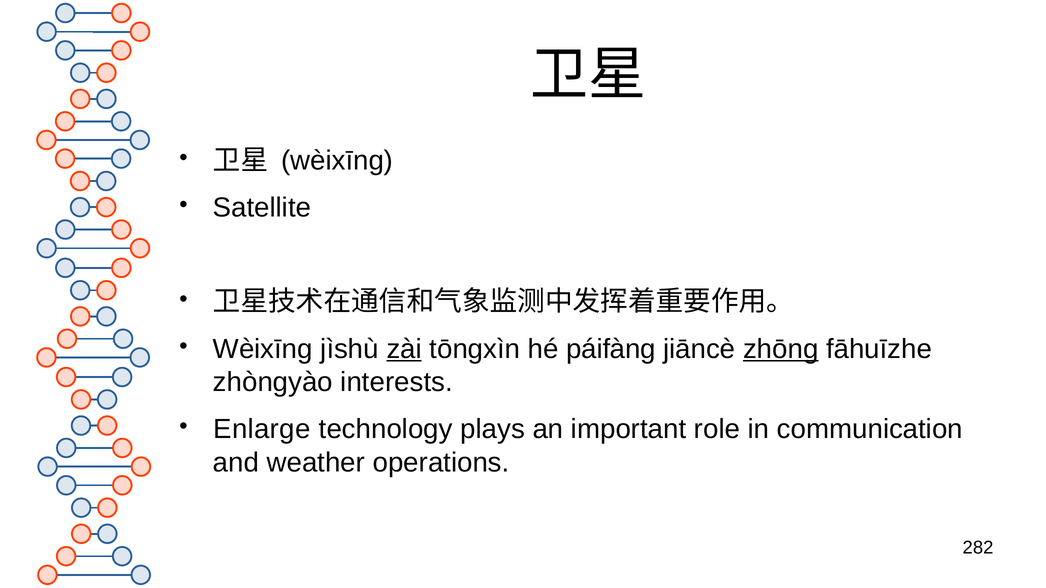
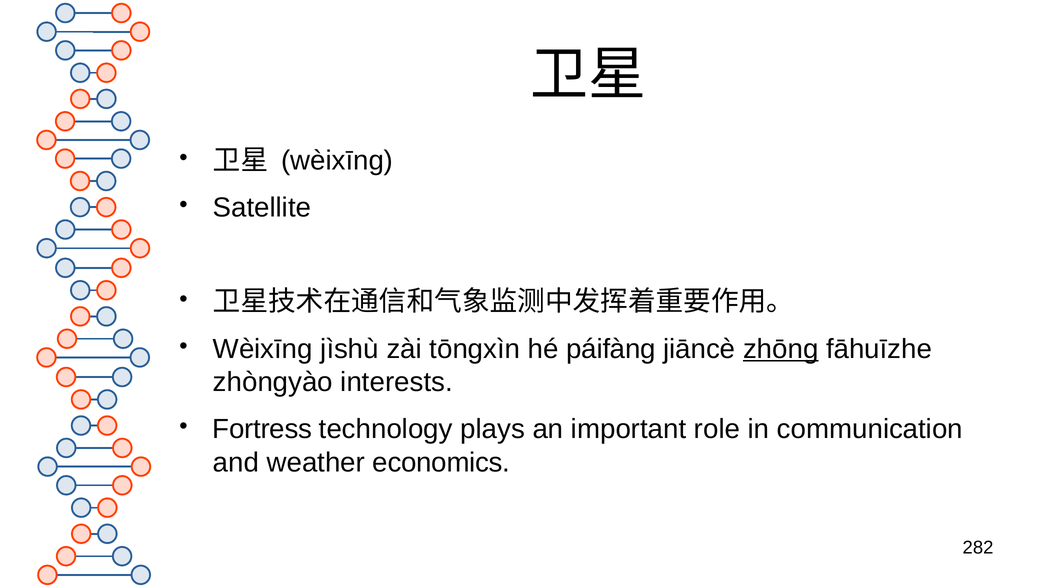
zài underline: present -> none (404, 349)
Enlarge: Enlarge -> Fortress (262, 430)
operations: operations -> economics (441, 463)
